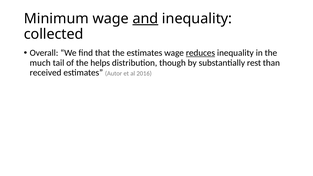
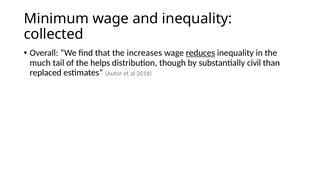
and underline: present -> none (145, 19)
the estimates: estimates -> increases (144, 53)
rest: rest -> civil (254, 63)
received: received -> replaced (46, 73)
